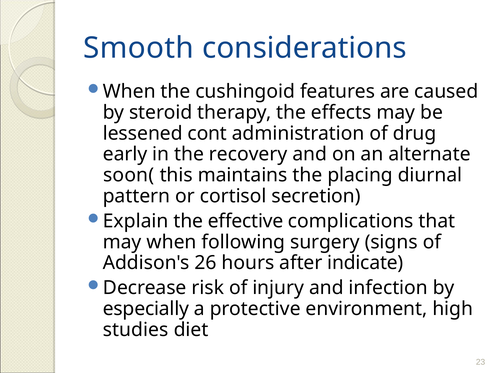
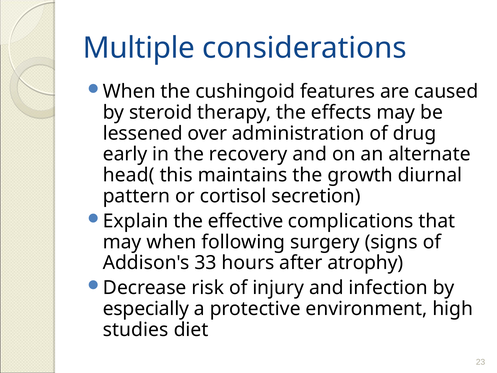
Smooth: Smooth -> Multiple (139, 48)
cont: cont -> over (207, 133)
soon(: soon( -> head( (129, 175)
placing: placing -> growth (360, 175)
26: 26 -> 33 (205, 263)
indicate: indicate -> atrophy (365, 263)
